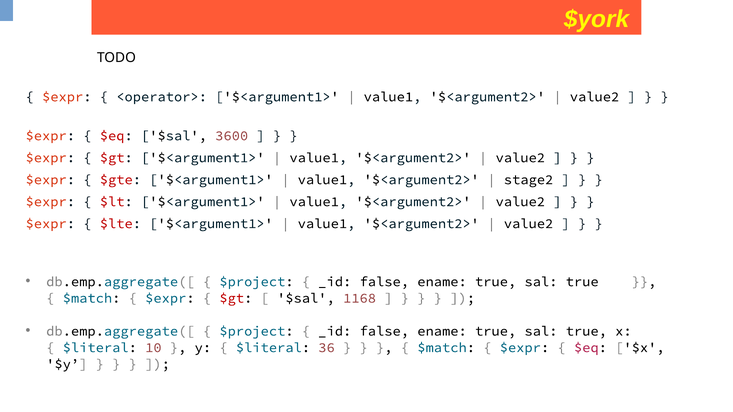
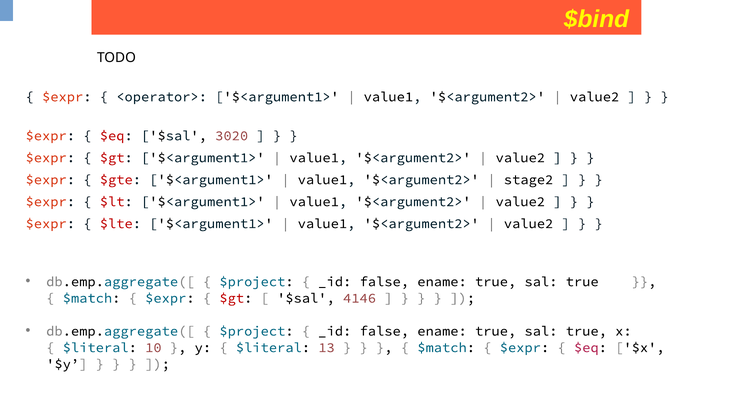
$york: $york -> $bind (597, 19)
3600: 3600 -> 3020 (232, 136)
1168: 1168 -> 4146 (360, 298)
36: 36 -> 13 (327, 348)
